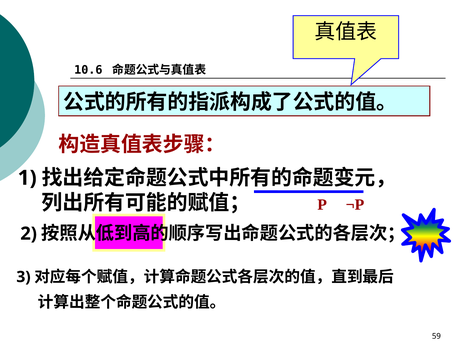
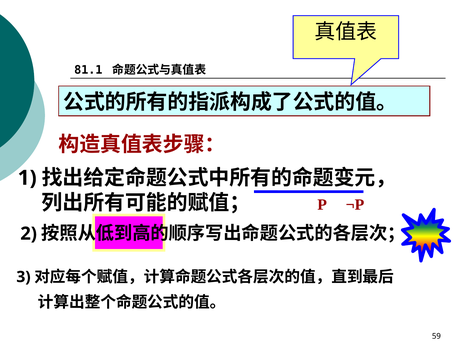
10.6: 10.6 -> 81.1 (88, 70)
